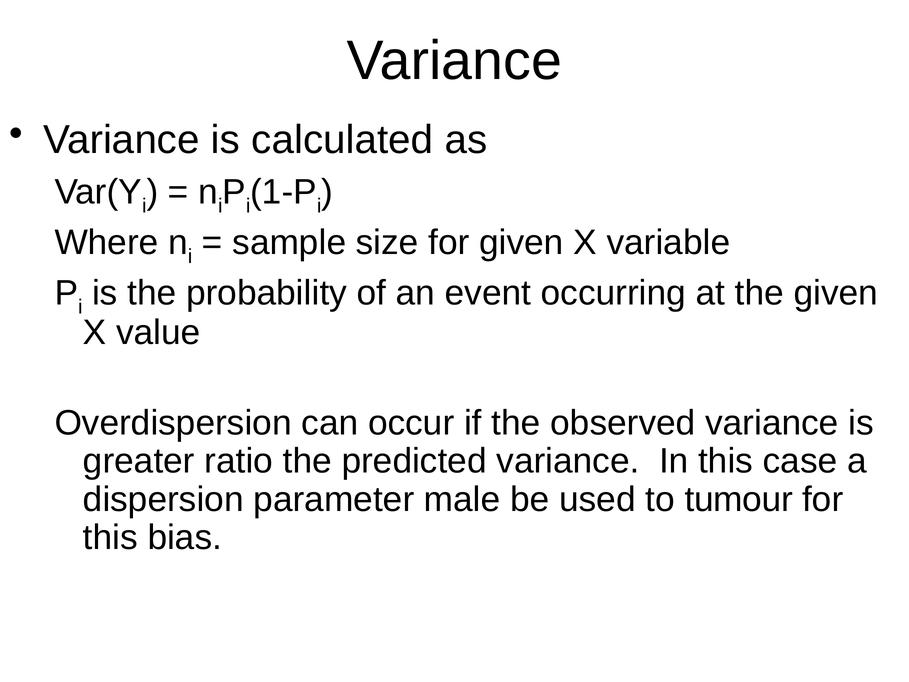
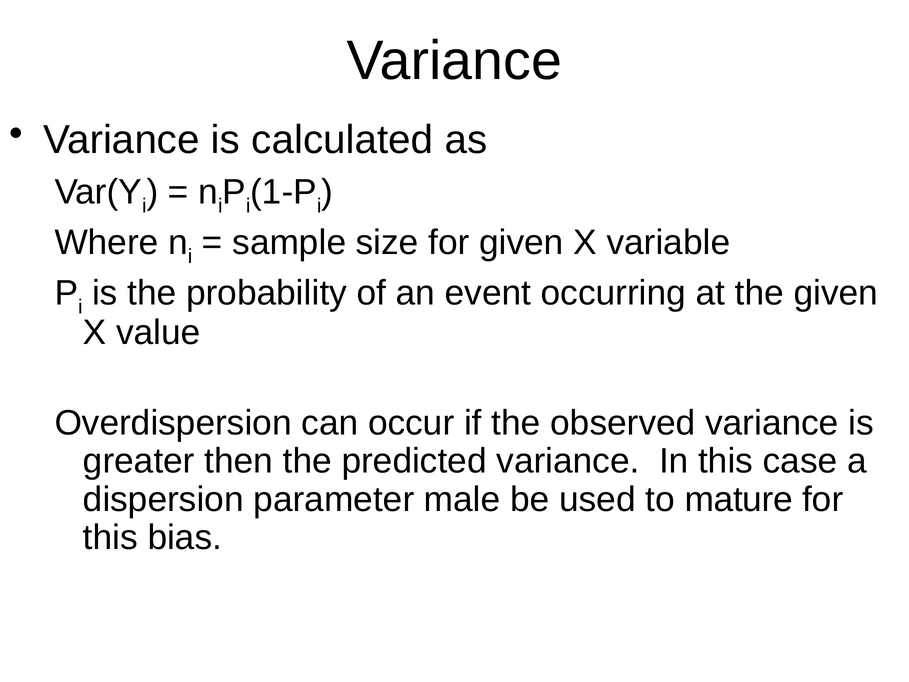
ratio: ratio -> then (239, 461)
tumour: tumour -> mature (739, 499)
